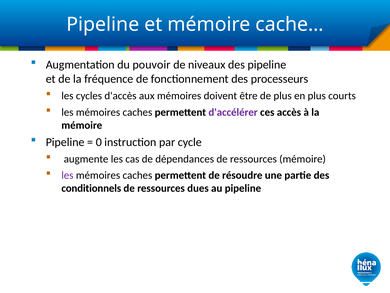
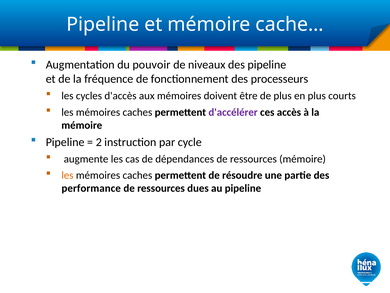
0: 0 -> 2 (99, 142)
les colour: purple -> orange (67, 175)
conditionnels: conditionnels -> performance (91, 188)
